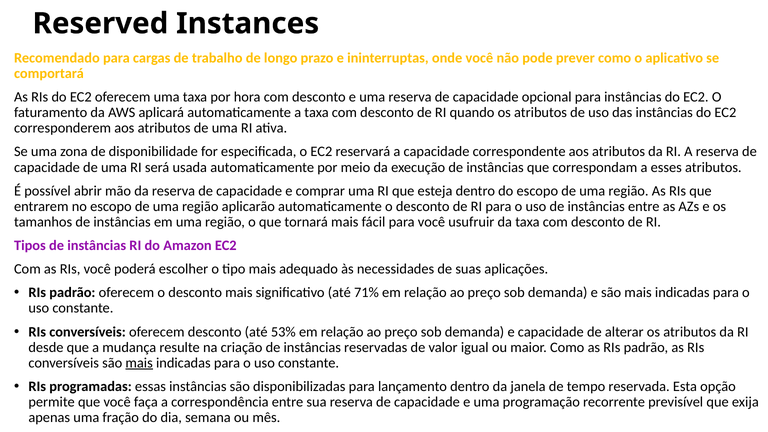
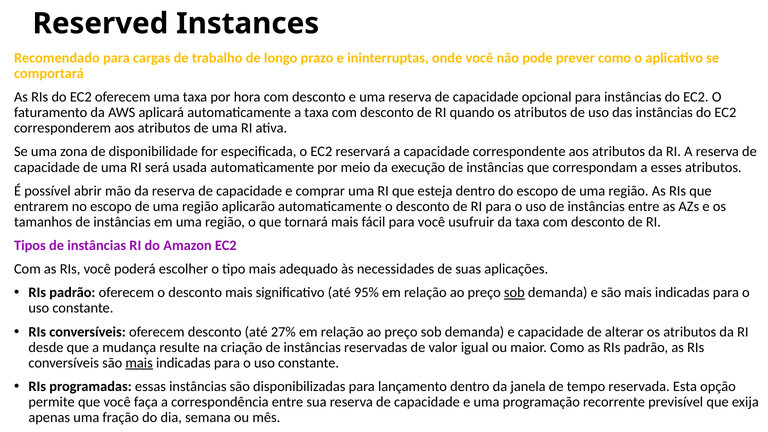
71%: 71% -> 95% (366, 293)
sob underline: none -> present (514, 293)
53%: 53% -> 27% (283, 332)
